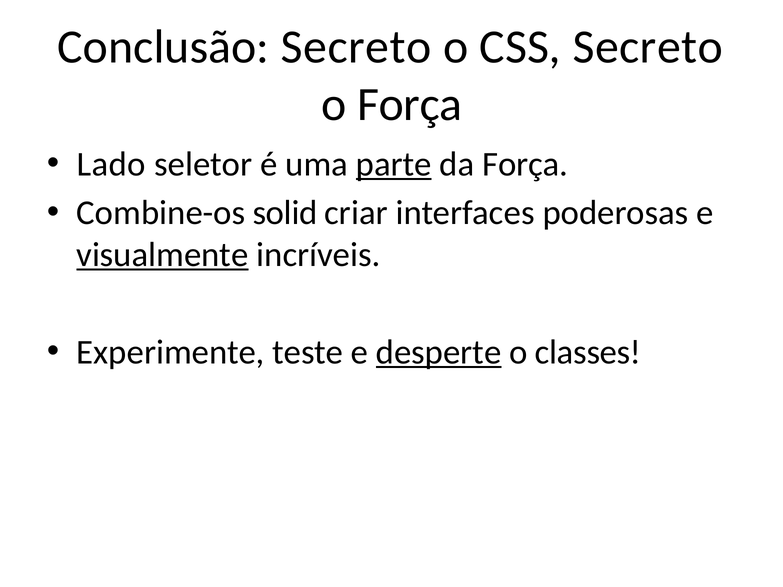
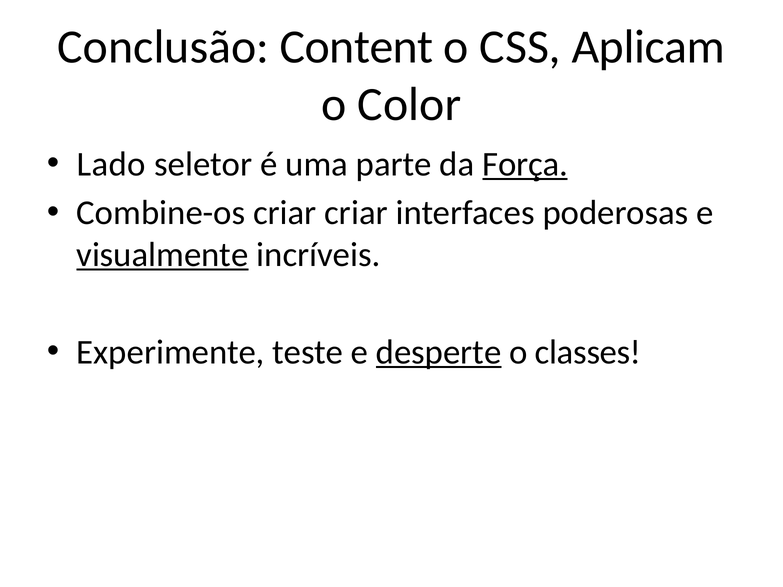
Conclusão Secreto: Secreto -> Content (357, 47)
CSS Secreto: Secreto -> Aplicam (648, 47)
o Força: Força -> Color (409, 104)
parte underline: present -> none (394, 164)
Força underline: none -> present (525, 164)
Combine-os solid: solid -> criar (285, 213)
